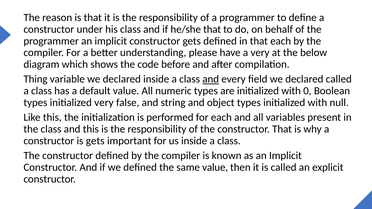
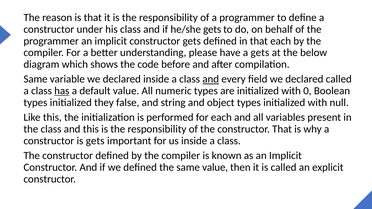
he/she that: that -> gets (212, 29)
a very: very -> gets (260, 53)
Thing: Thing -> Same (36, 79)
has underline: none -> present (62, 91)
initialized very: very -> they (104, 103)
